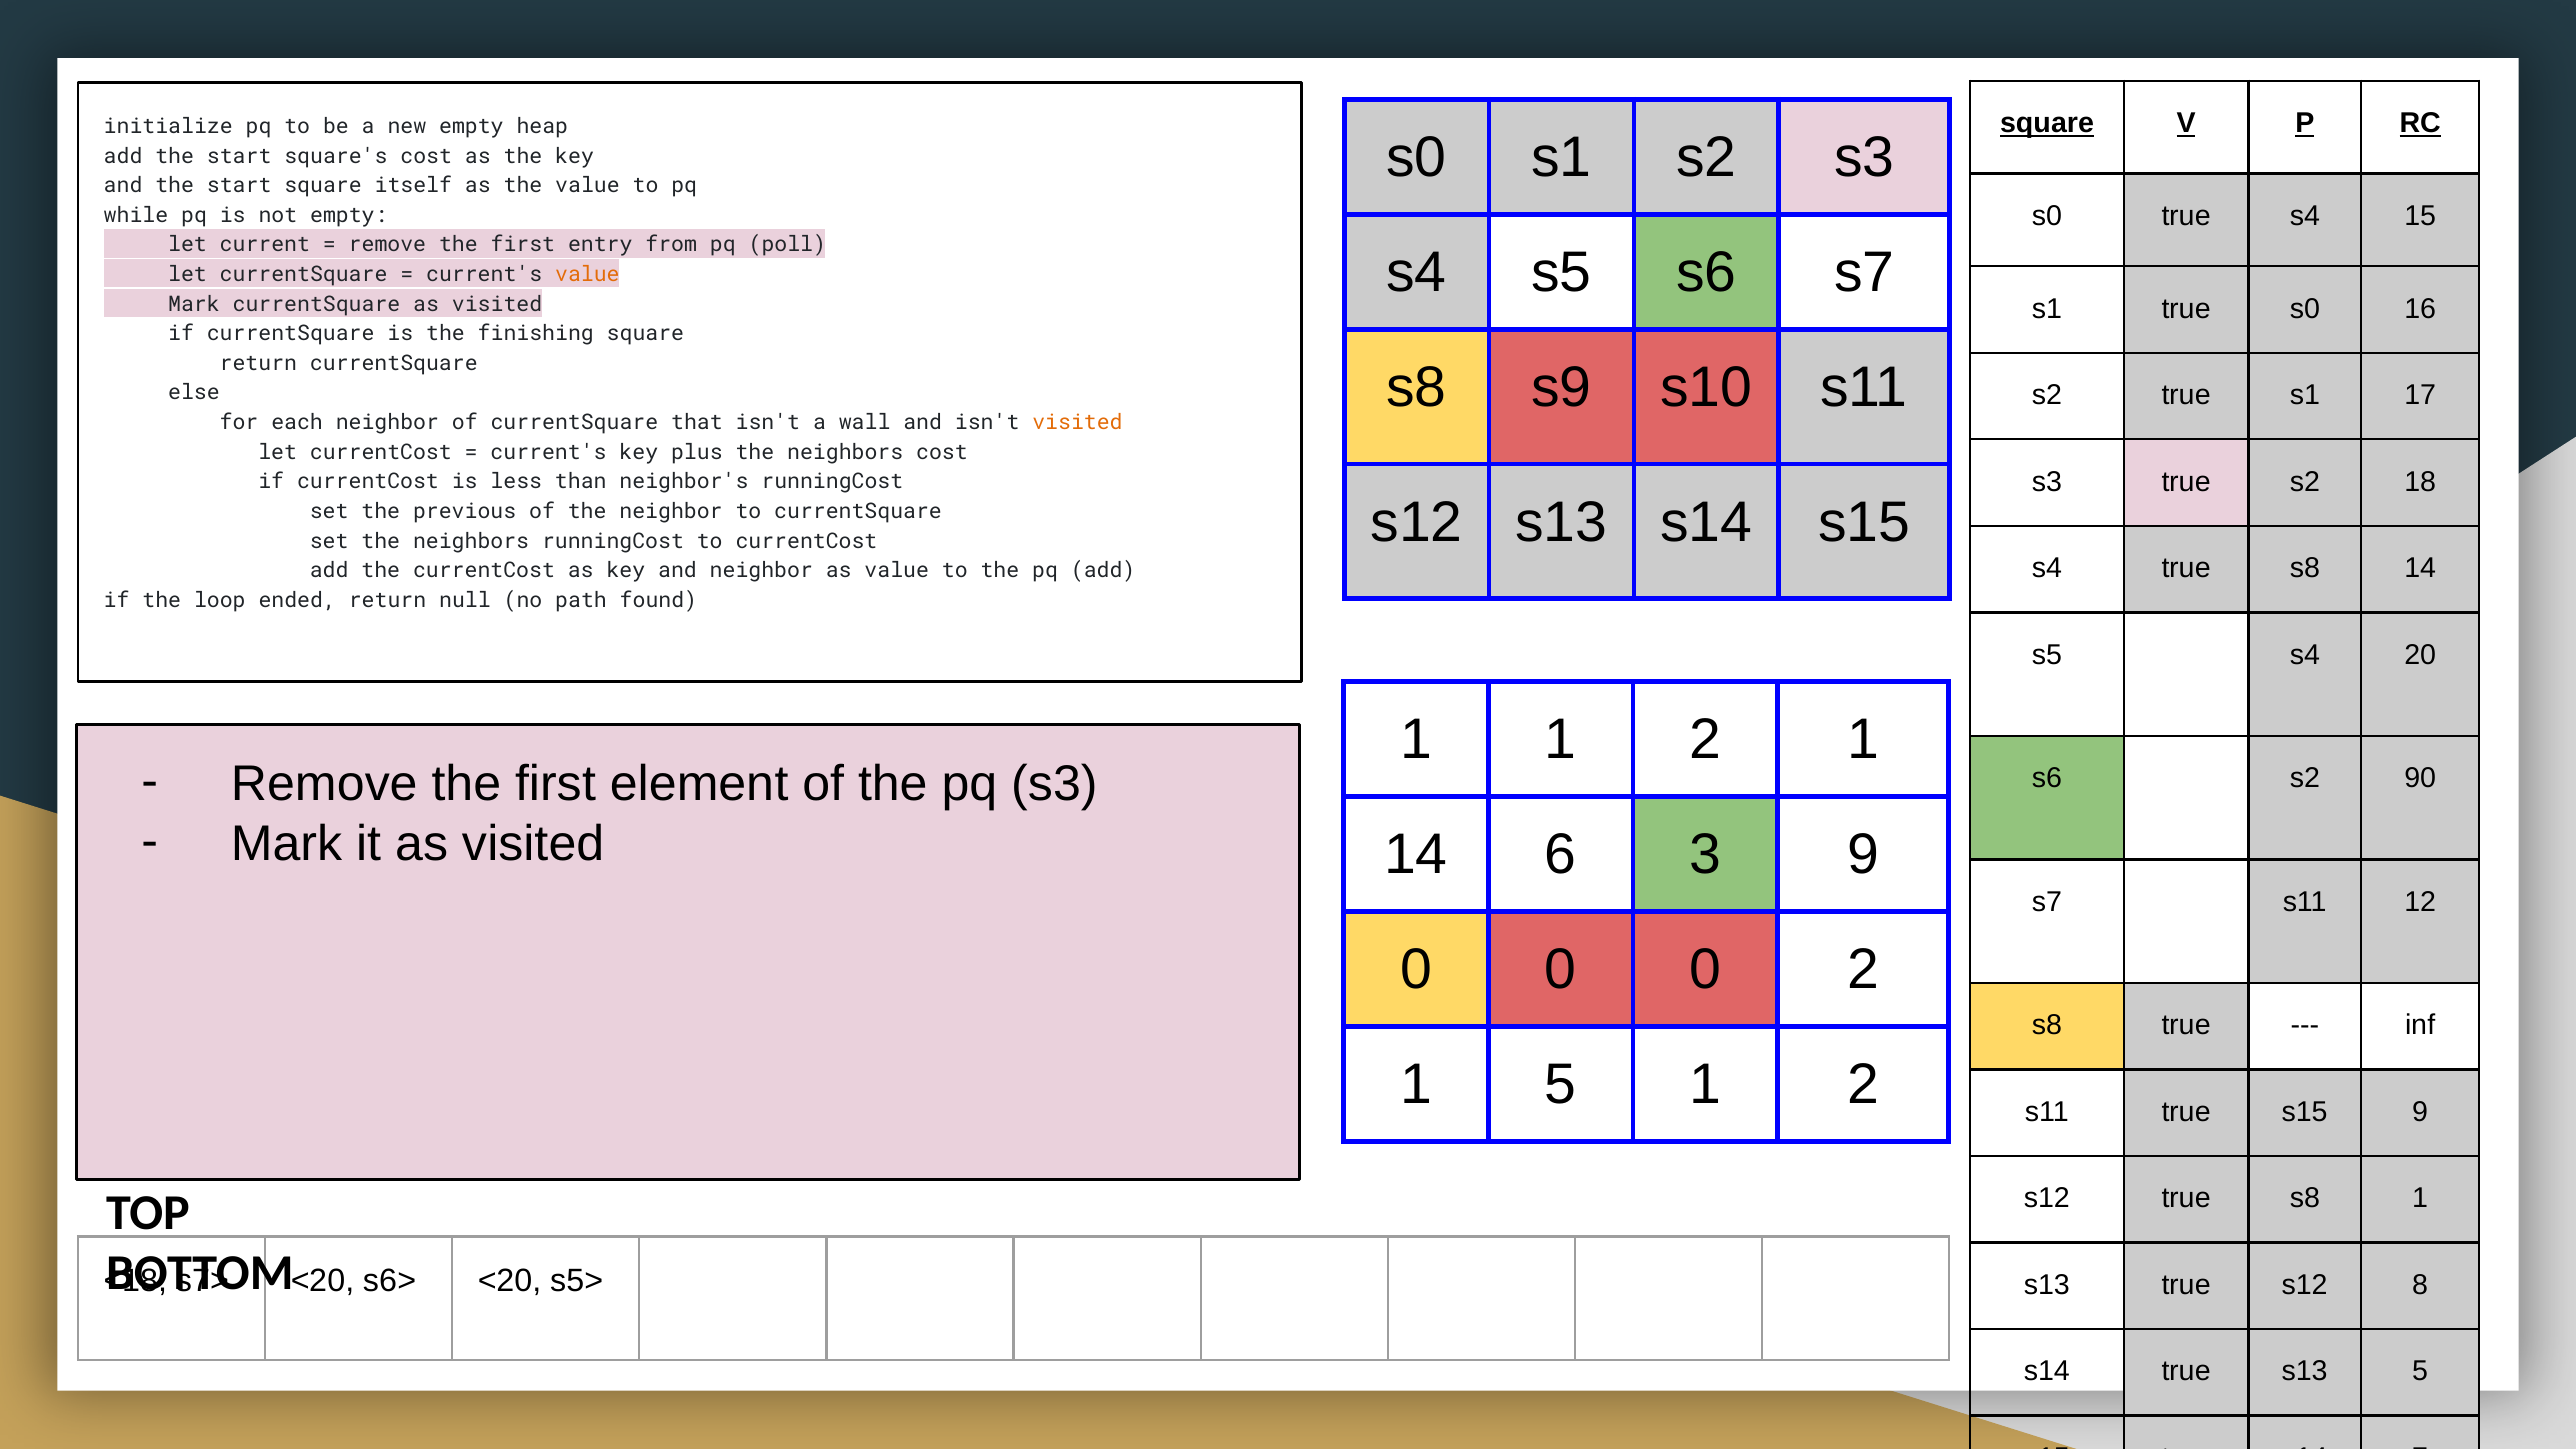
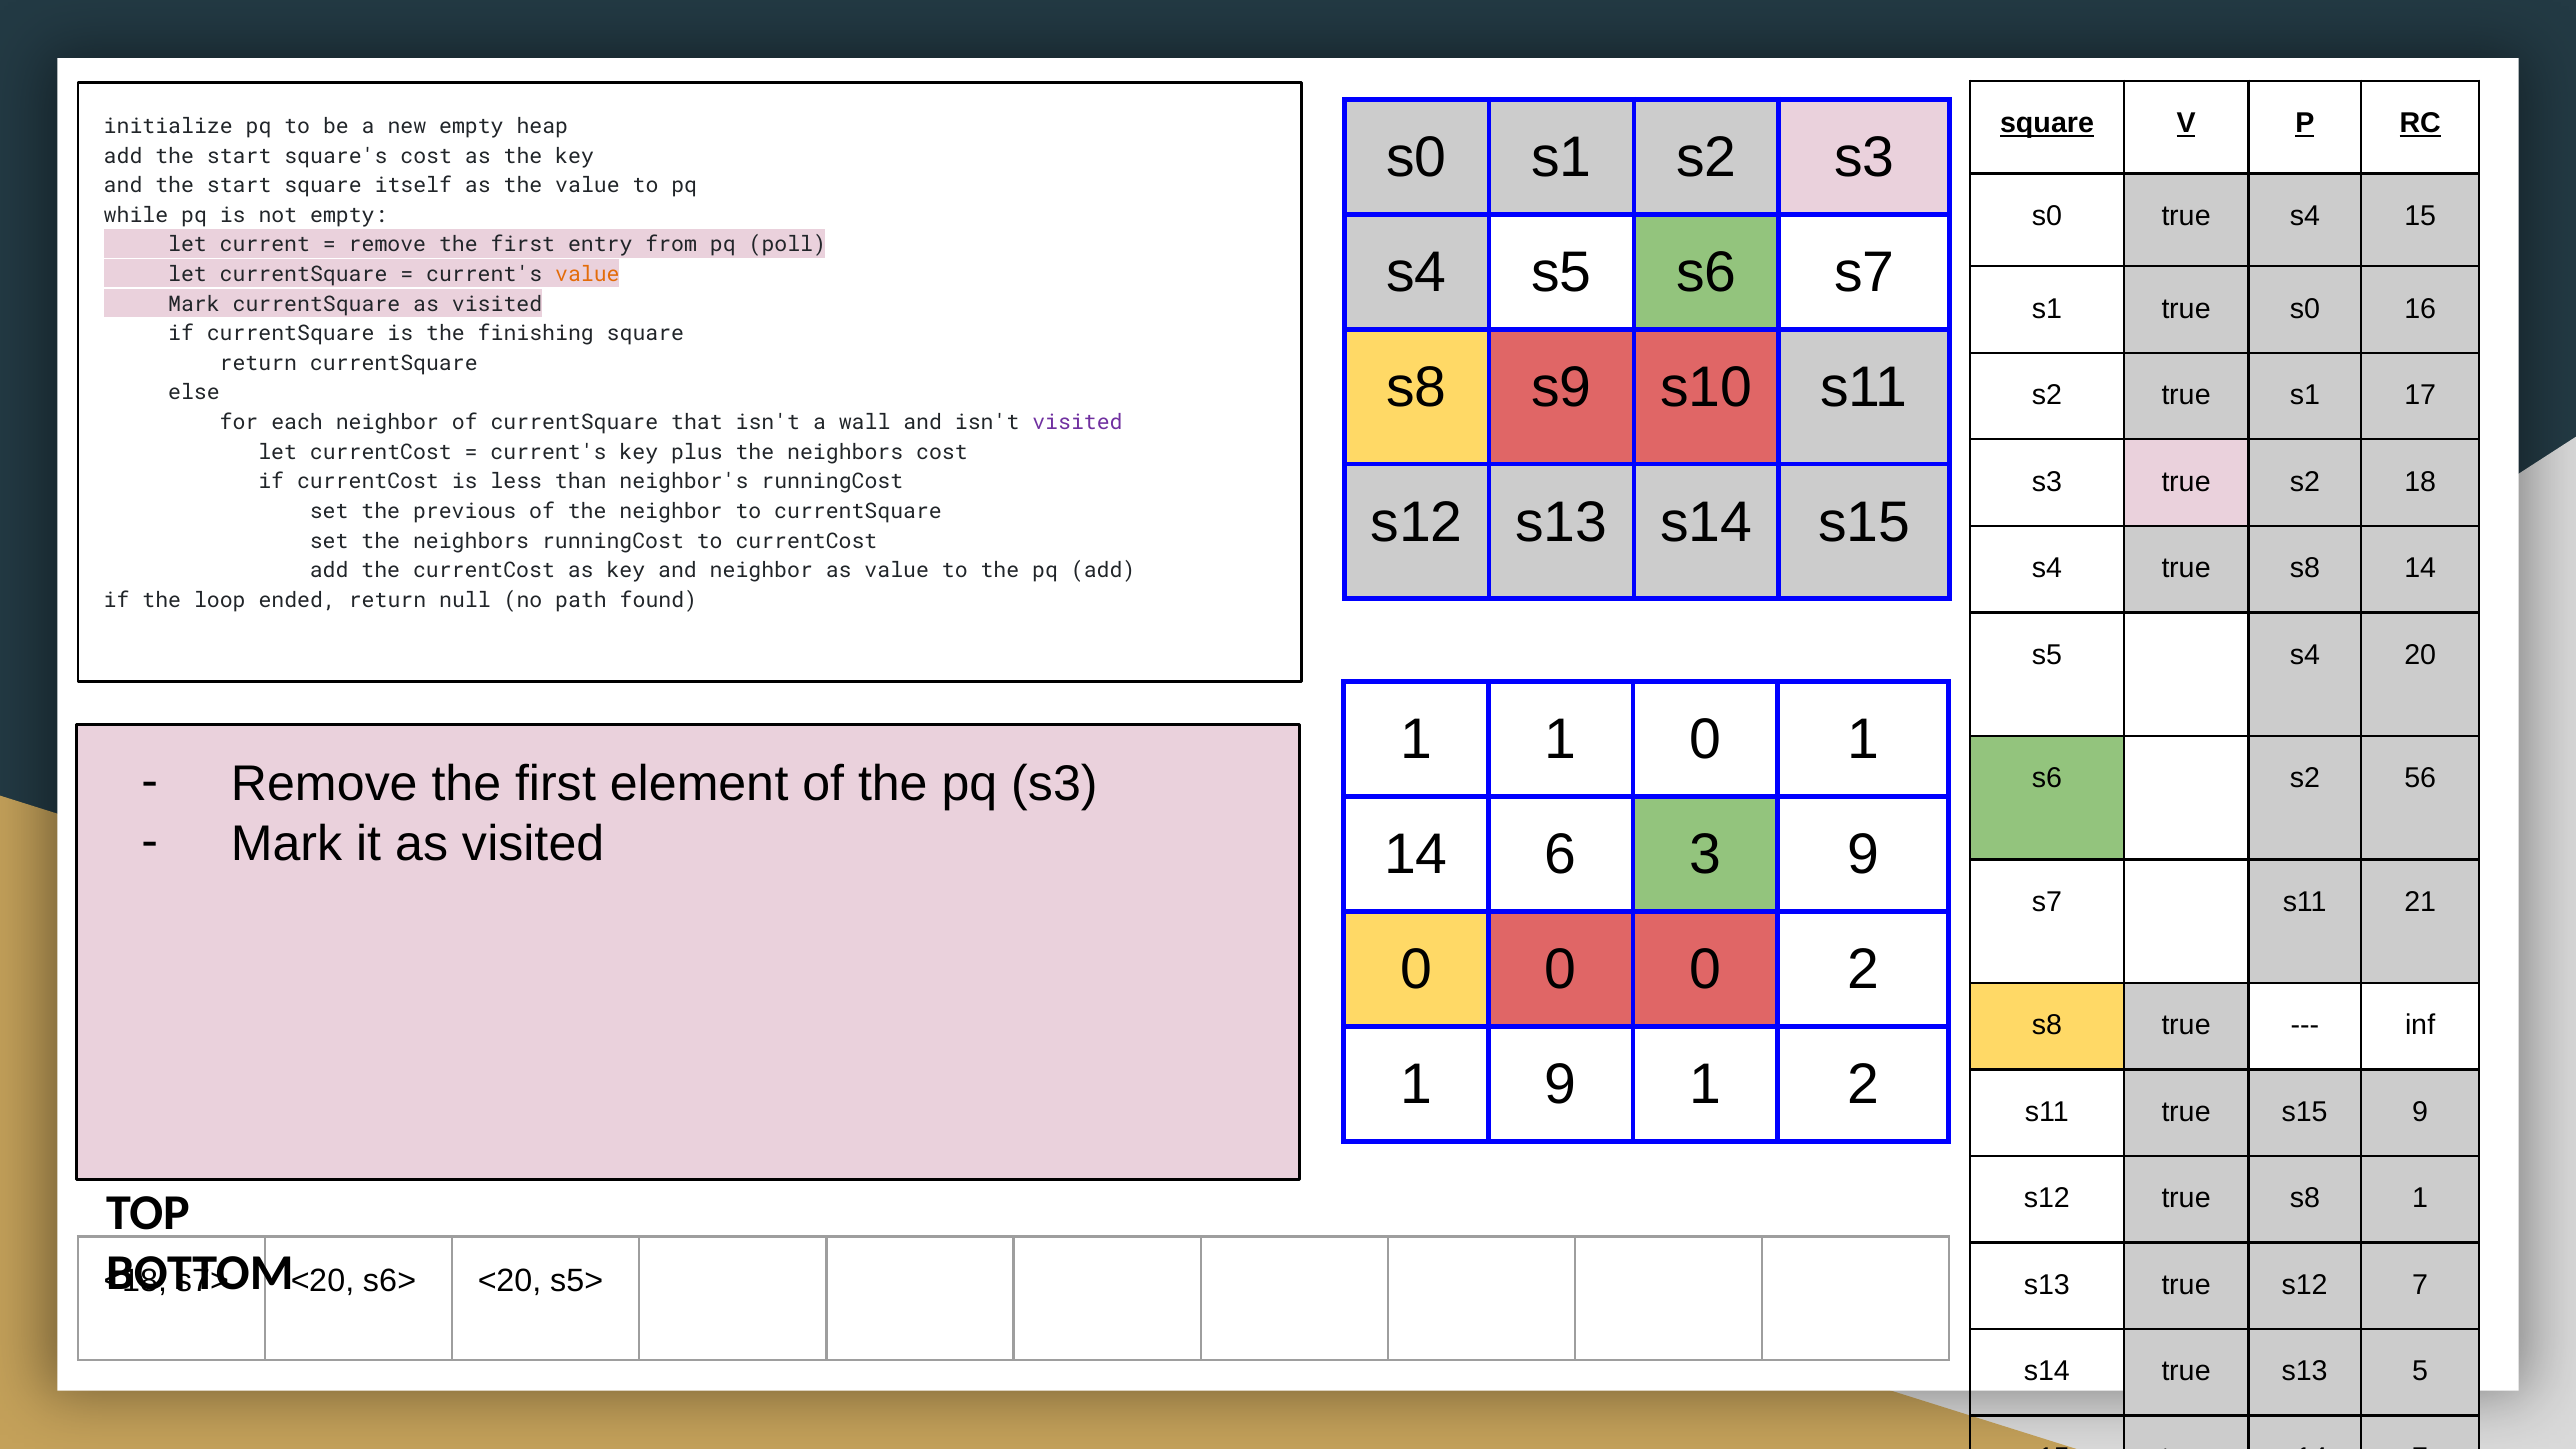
visited colour: orange -> purple (1077, 423)
1 1 2: 2 -> 0 (1706, 740)
90: 90 -> 56 (2420, 778)
12: 12 -> 21 (2420, 902)
1 5: 5 -> 9 (1561, 1085)
s12 8: 8 -> 7 (2420, 1285)
